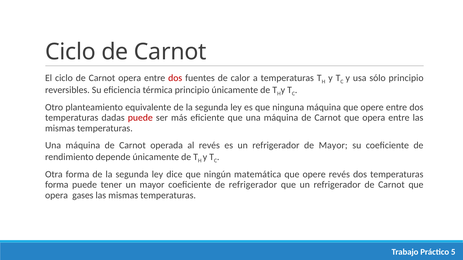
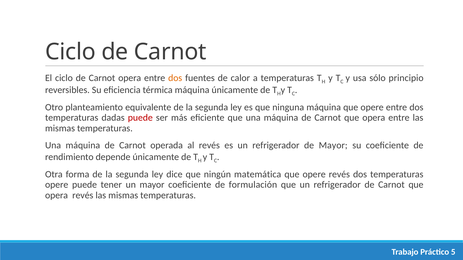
dos colour: red -> orange (175, 78)
térmica principio: principio -> máquina (192, 90)
forma: forma -> opere (57, 185)
de refrigerador: refrigerador -> formulación (253, 185)
opera gases: gases -> revés (83, 195)
